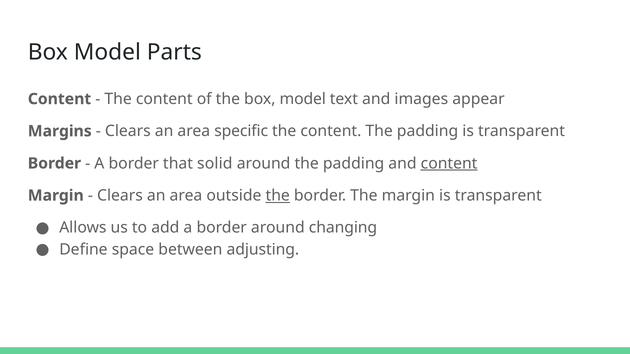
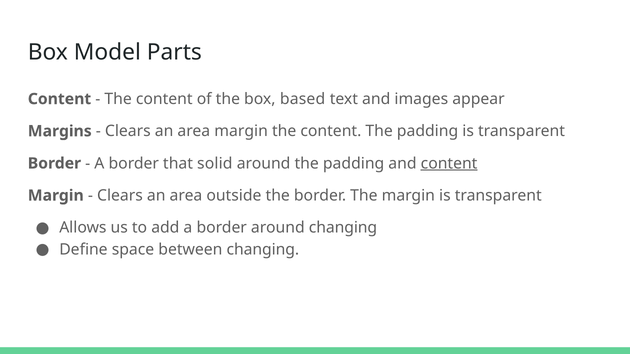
the box model: model -> based (303, 99)
area specific: specific -> margin (241, 131)
the underline: present -> none (278, 196)
between adjusting: adjusting -> changing (263, 250)
